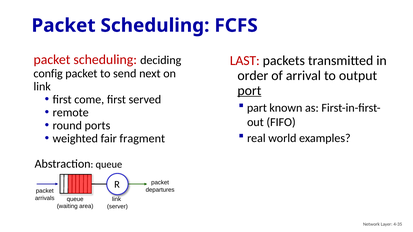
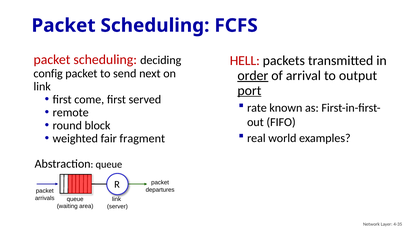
LAST: LAST -> HELL (245, 61)
order underline: none -> present (253, 76)
part: part -> rate (257, 108)
ports: ports -> block (98, 126)
